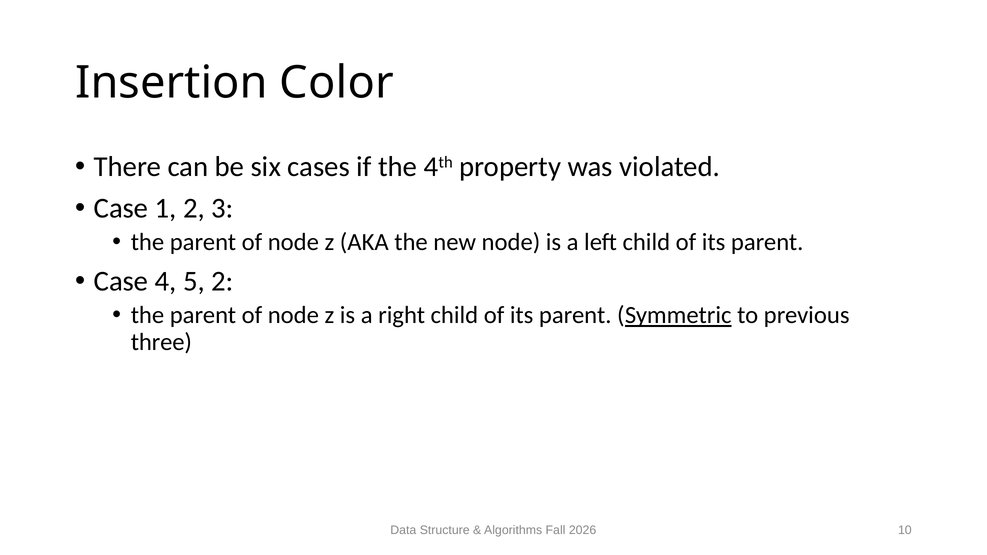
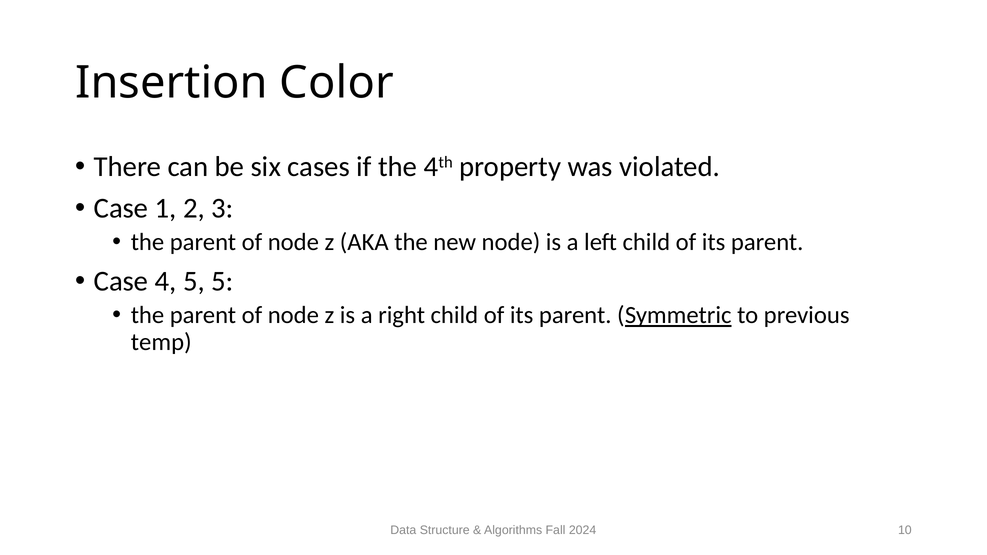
5 2: 2 -> 5 (222, 281)
three: three -> temp (161, 342)
2026: 2026 -> 2024 (583, 530)
